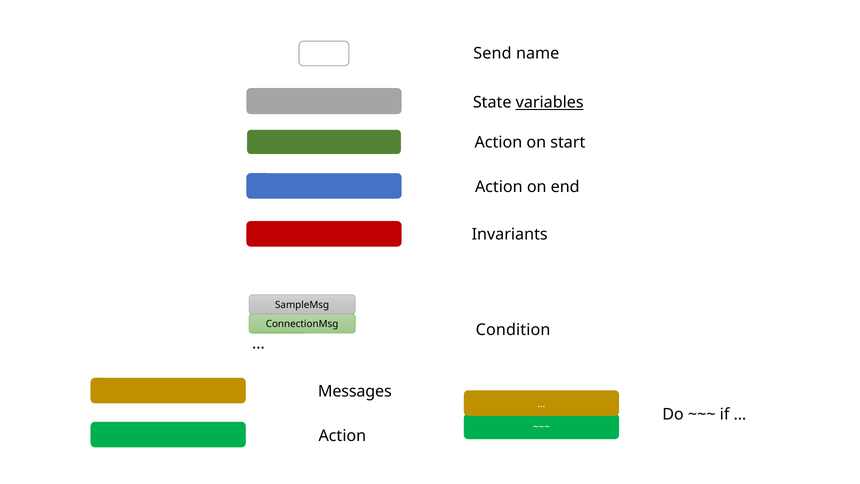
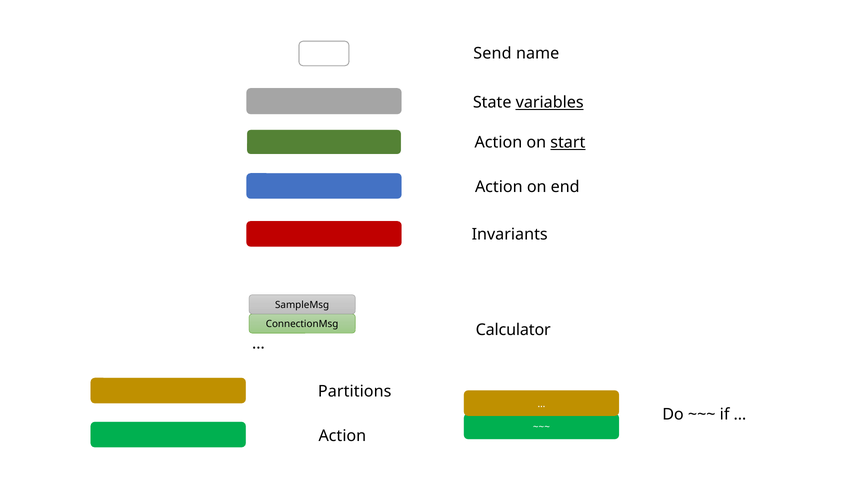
start underline: none -> present (568, 143)
Condition: Condition -> Calculator (513, 330)
Messages: Messages -> Partitions (355, 391)
